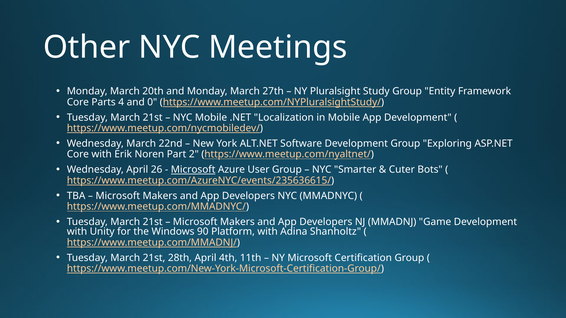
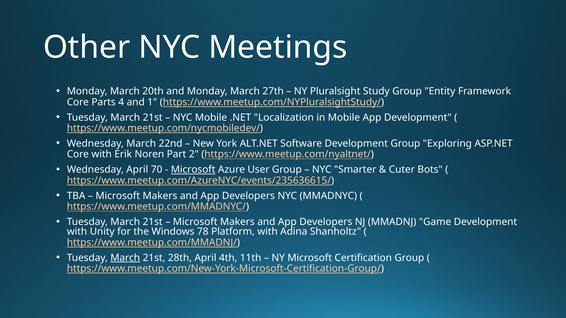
0: 0 -> 1 (152, 102)
26: 26 -> 70 (157, 170)
90: 90 -> 78 (203, 232)
March underline: none -> present (125, 258)
